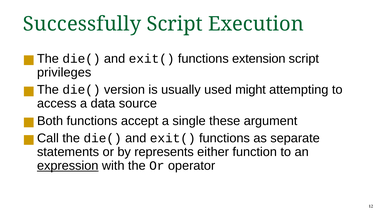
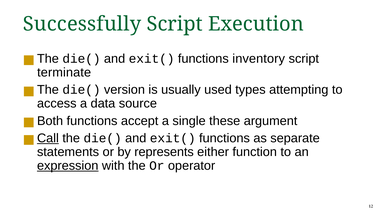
extension: extension -> inventory (259, 59)
privileges: privileges -> terminate (64, 72)
might: might -> types (250, 90)
Call underline: none -> present (48, 138)
